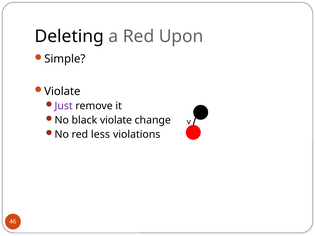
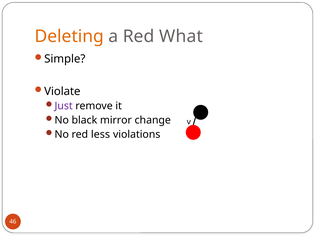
Deleting colour: black -> orange (69, 36)
Upon: Upon -> What (181, 36)
black violate: violate -> mirror (116, 120)
